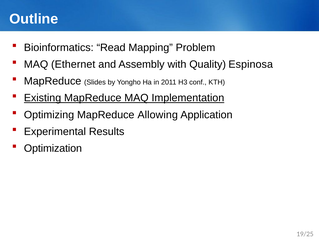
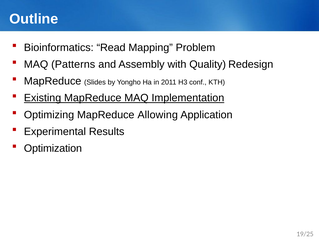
Ethernet: Ethernet -> Patterns (73, 64)
Espinosa: Espinosa -> Redesign (251, 64)
